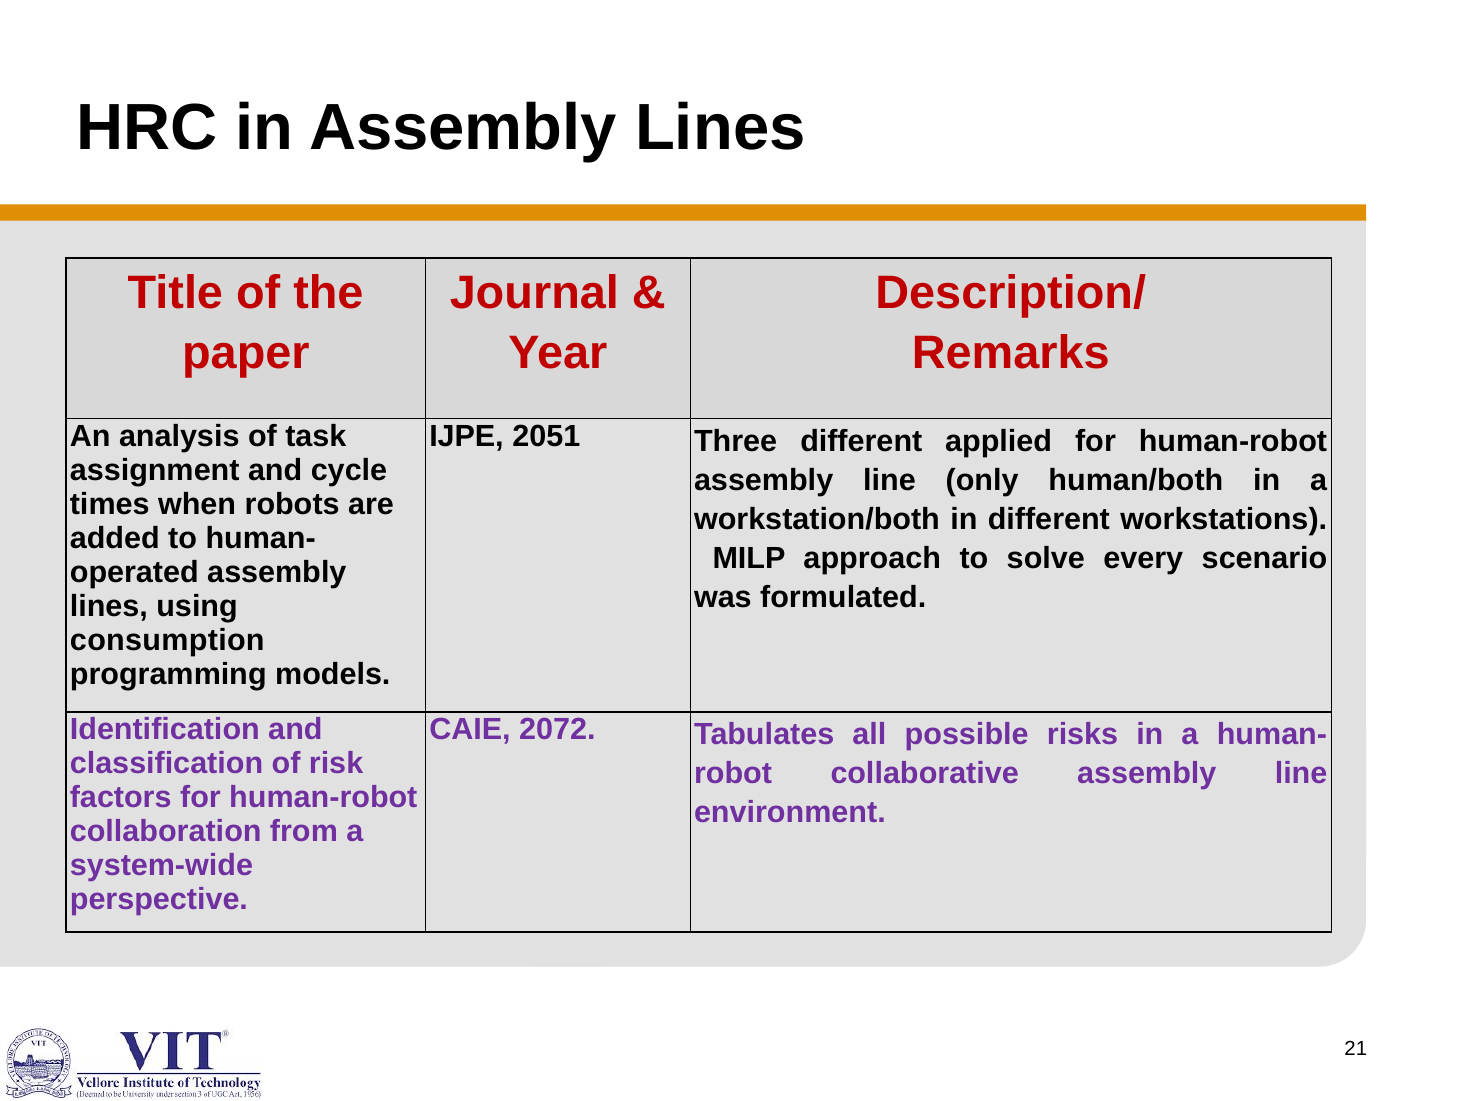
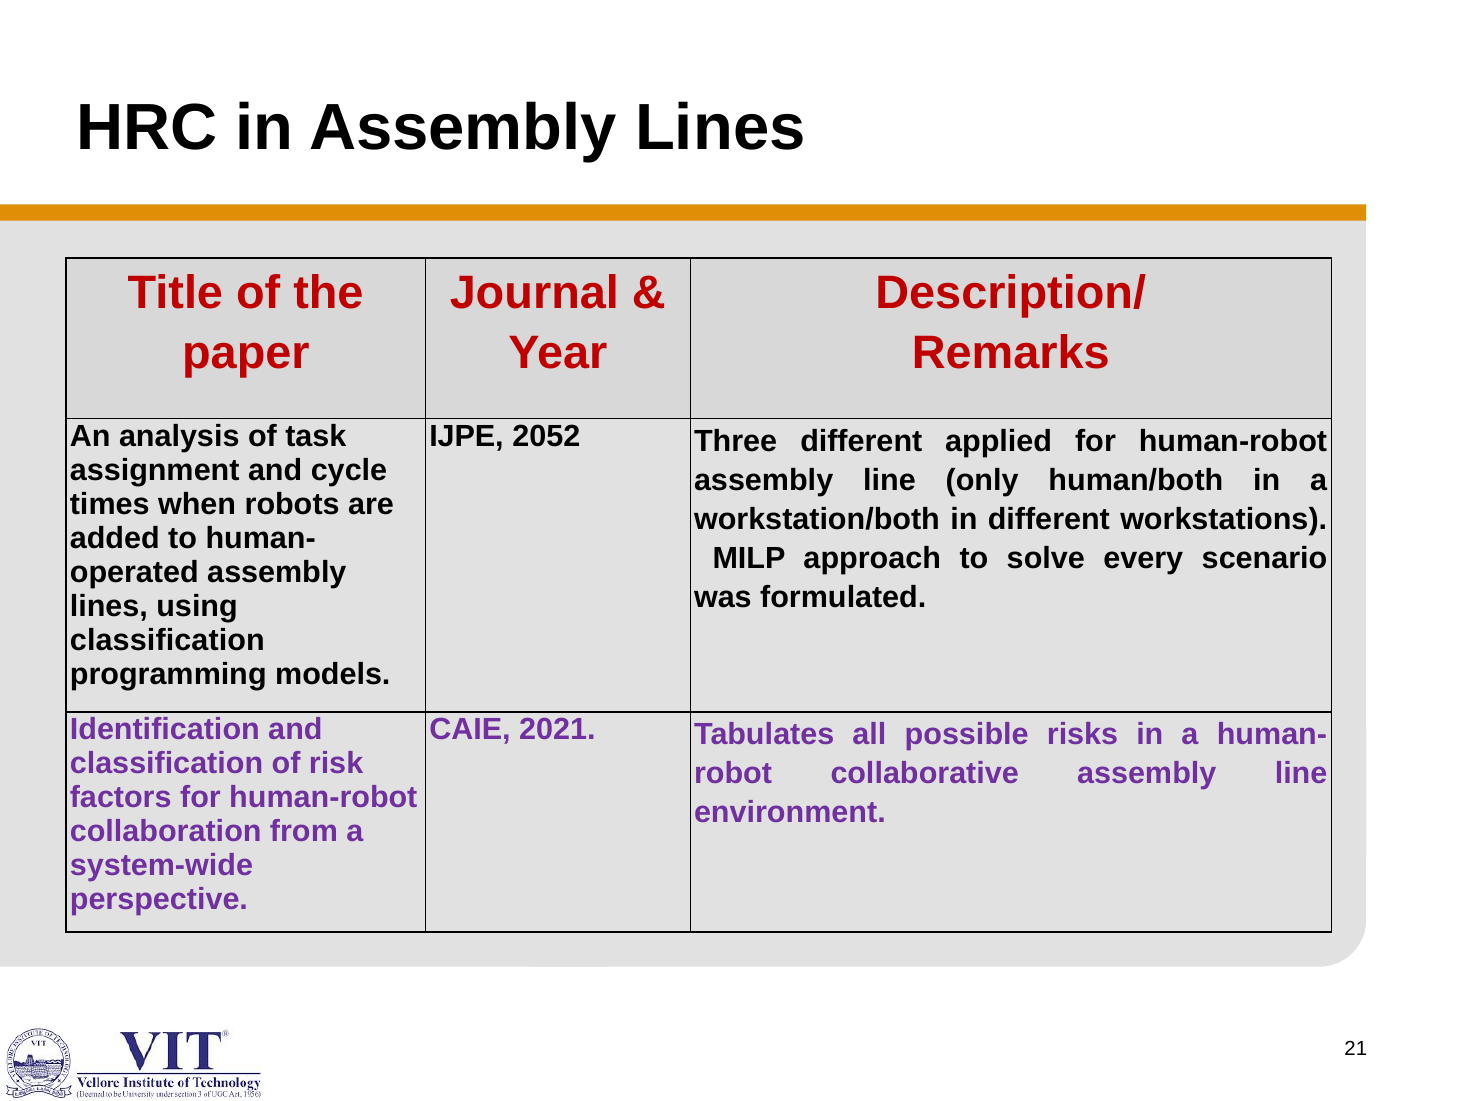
2051: 2051 -> 2052 (546, 436)
consumption: consumption -> classification (167, 639)
2072: 2072 -> 2021 (557, 729)
